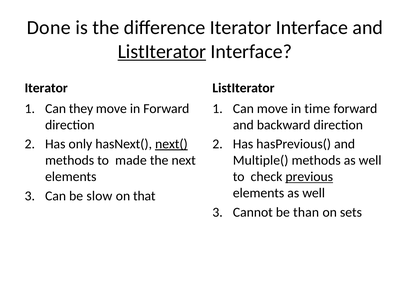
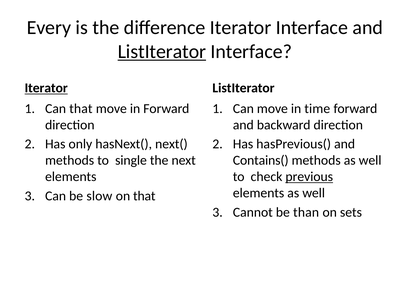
Done: Done -> Every (49, 28)
Iterator underline: none -> present (46, 88)
Can they: they -> that (81, 109)
next( underline: present -> none (171, 144)
made: made -> single (131, 161)
Multiple(: Multiple( -> Contains( (261, 161)
